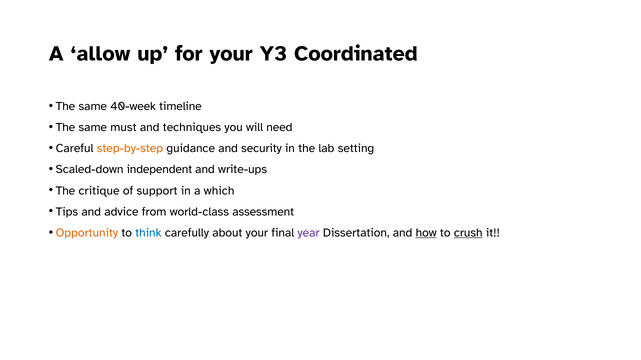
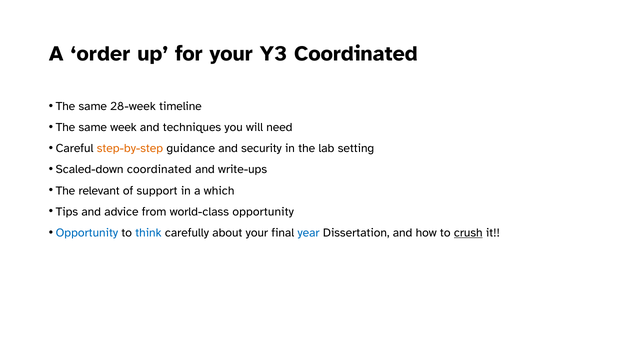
allow: allow -> order (100, 54)
40-week: 40-week -> 28-week (133, 106)
must: must -> week (124, 128)
Scaled-down independent: independent -> coordinated (159, 170)
critique: critique -> relevant (99, 191)
world-class assessment: assessment -> opportunity (263, 212)
Opportunity colour: orange -> blue (87, 233)
year colour: purple -> blue (309, 233)
how underline: present -> none (426, 233)
